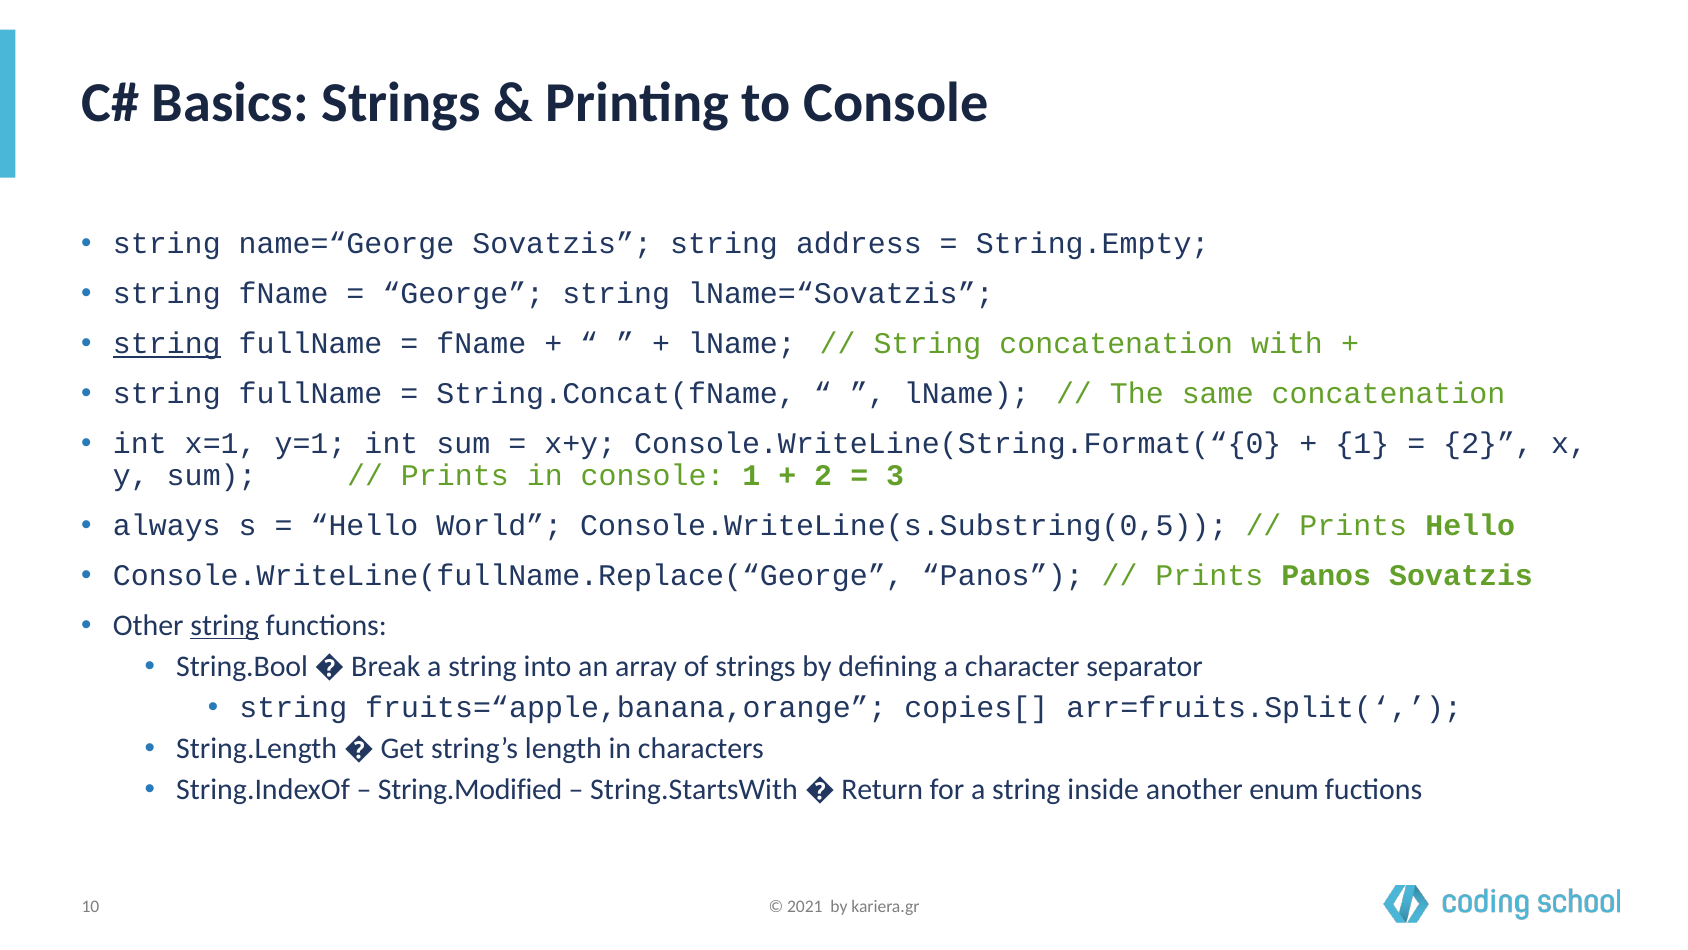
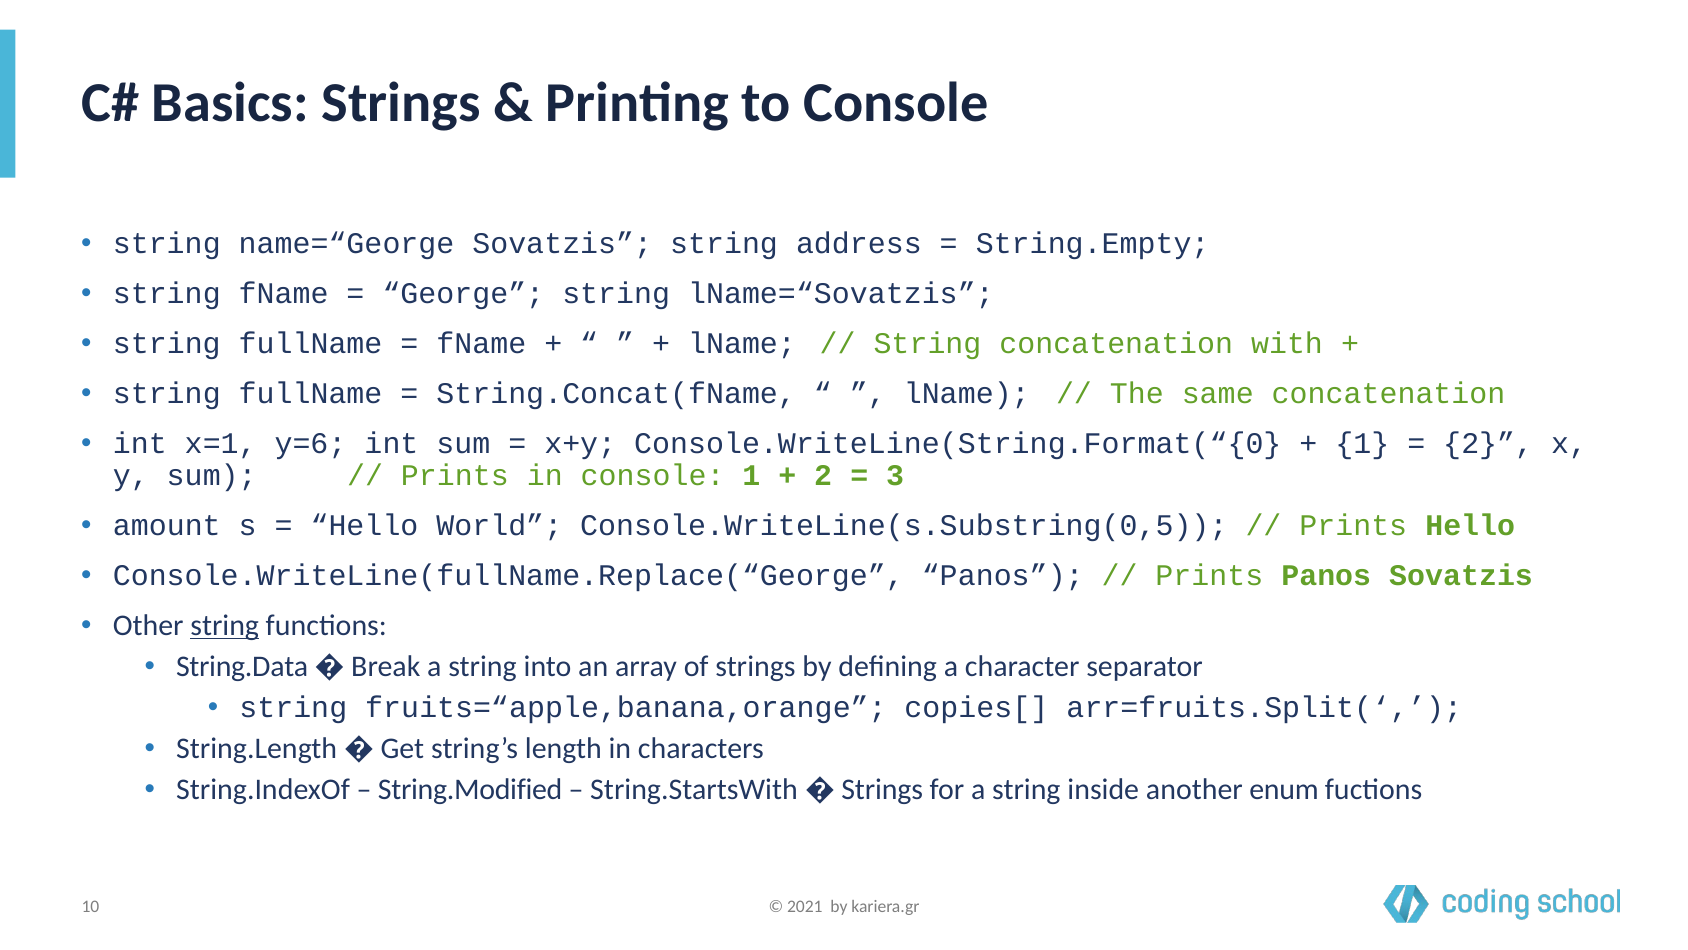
string underline: present -> none (167, 344)
y=1: y=1 -> y=6 (310, 443)
always: always -> amount (167, 526)
String.Bool: String.Bool -> String.Data (242, 666)
String.StartsWith Return: Return -> Strings (882, 790)
